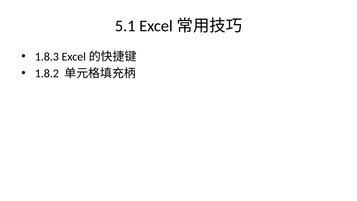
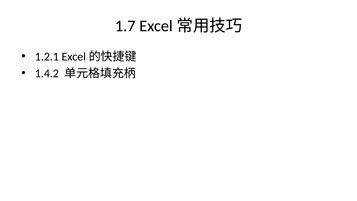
5.1: 5.1 -> 1.7 (125, 26)
1.8.3: 1.8.3 -> 1.2.1 (47, 57)
1.8.2: 1.8.2 -> 1.4.2 (47, 73)
